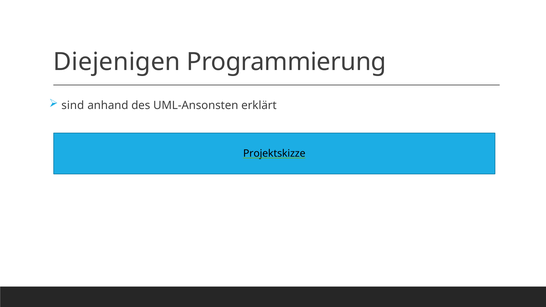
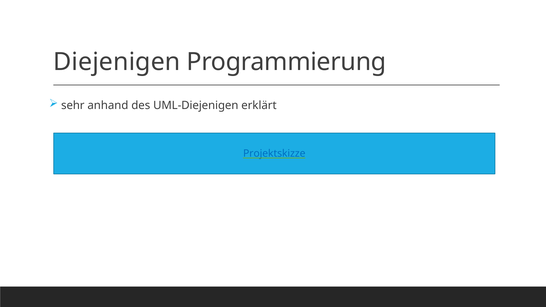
sind: sind -> sehr (73, 105)
UML-Ansonsten: UML-Ansonsten -> UML-Diejenigen (196, 105)
Projektskizze colour: black -> blue (274, 153)
